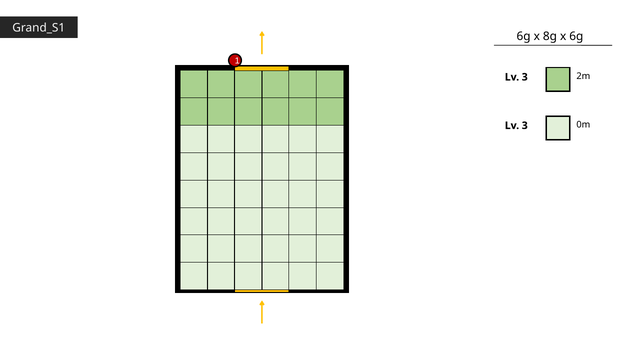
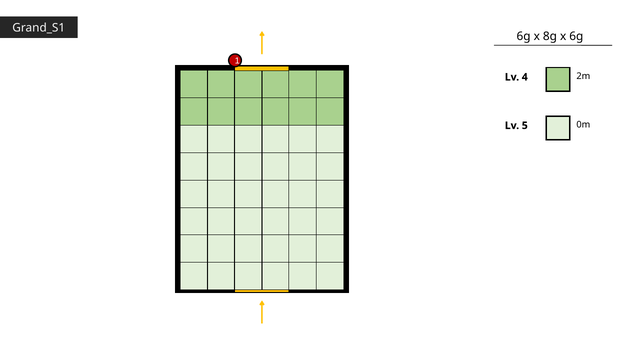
3: 3 -> 4 (525, 77)
3: 3 -> 5 (525, 126)
